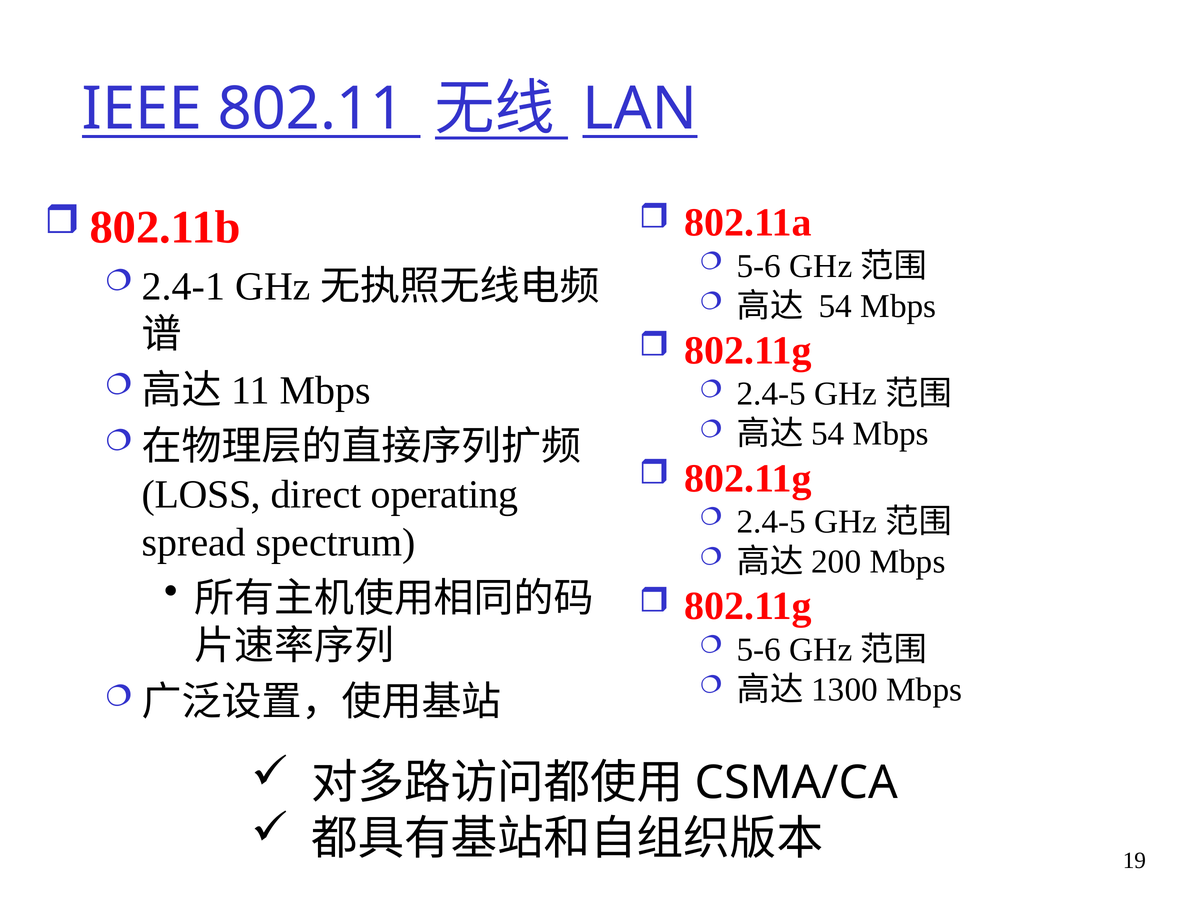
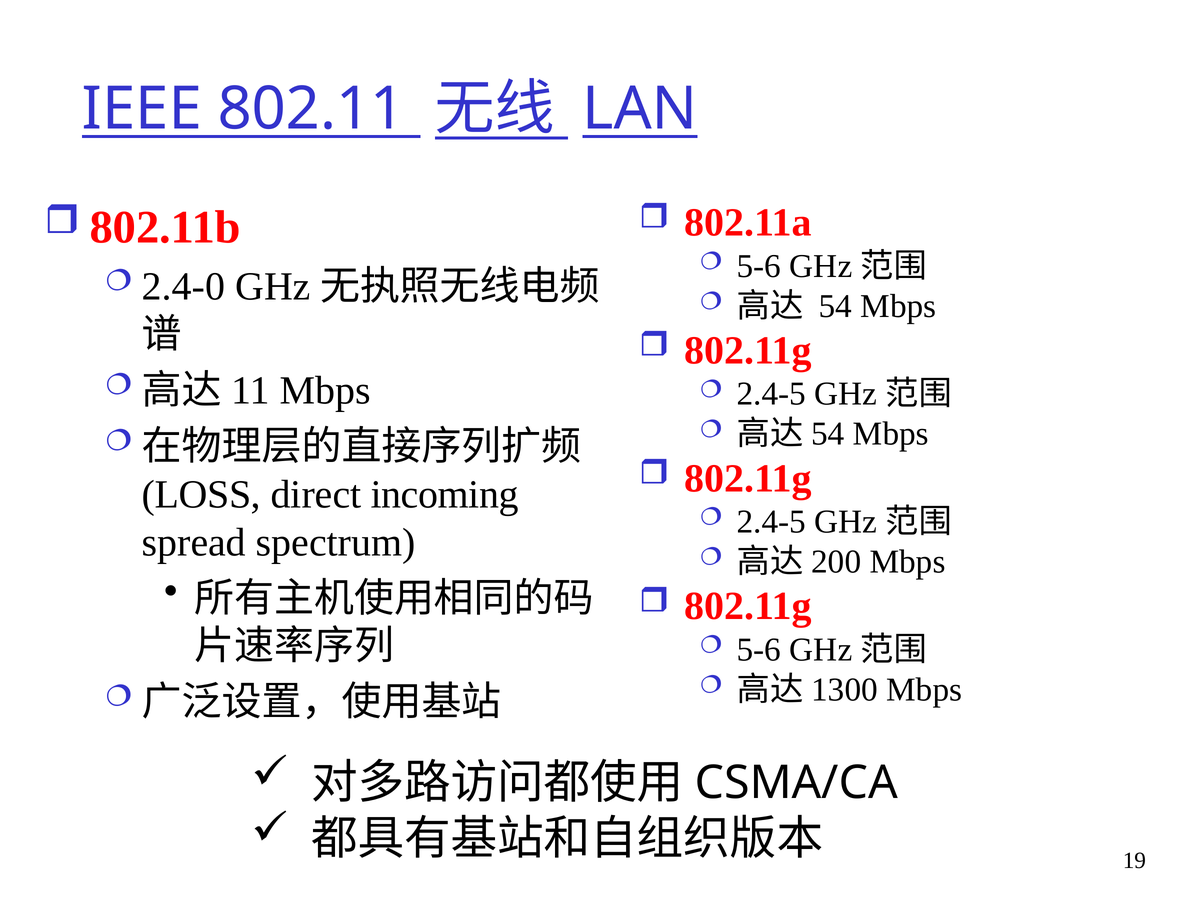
2.4-1: 2.4-1 -> 2.4-0 (184, 287)
operating: operating -> incoming (445, 494)
